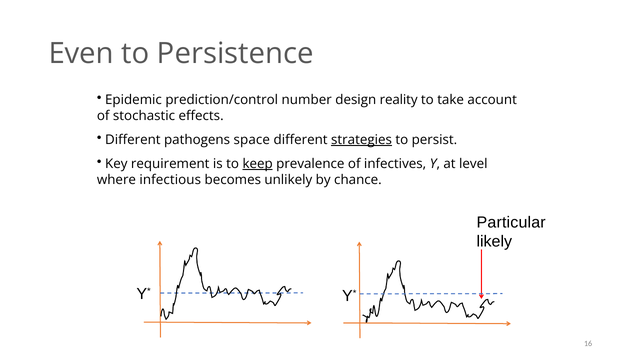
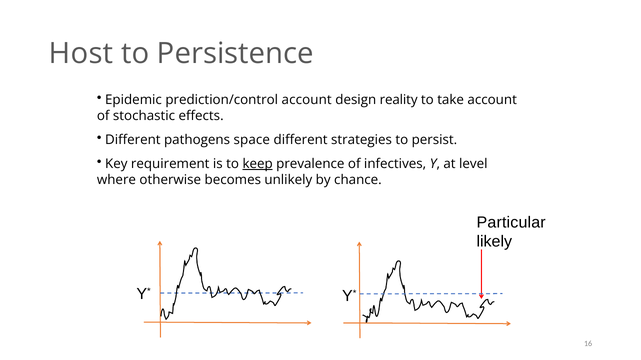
Even: Even -> Host (81, 54)
prediction/control number: number -> account (307, 100)
strategies underline: present -> none (361, 140)
infectious: infectious -> otherwise (170, 180)
